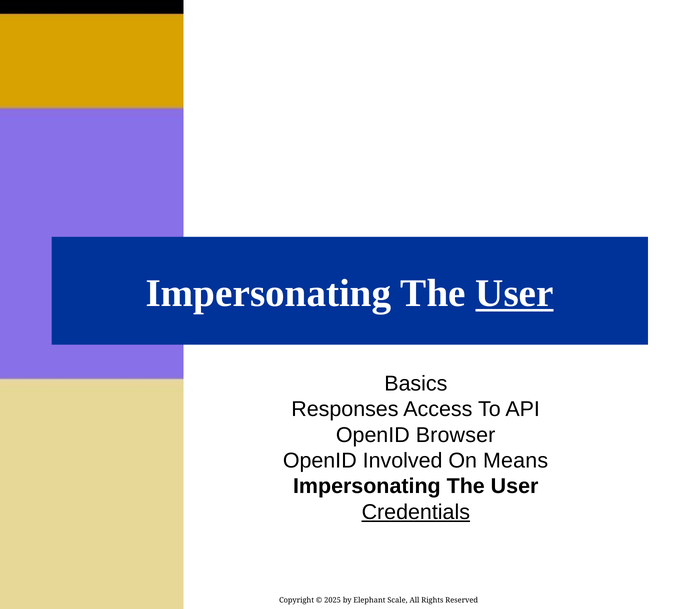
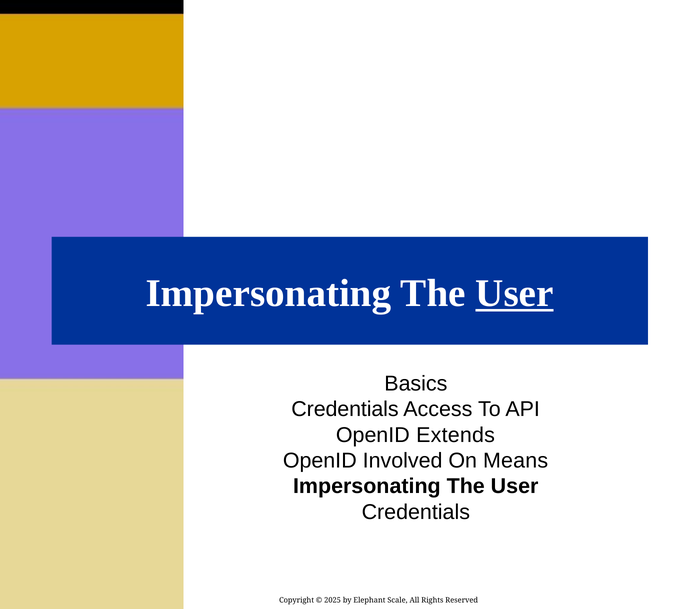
Responses: Responses -> Credentials (345, 409)
Browser: Browser -> Extends (456, 435)
Credentials underline: present -> none (416, 512)
